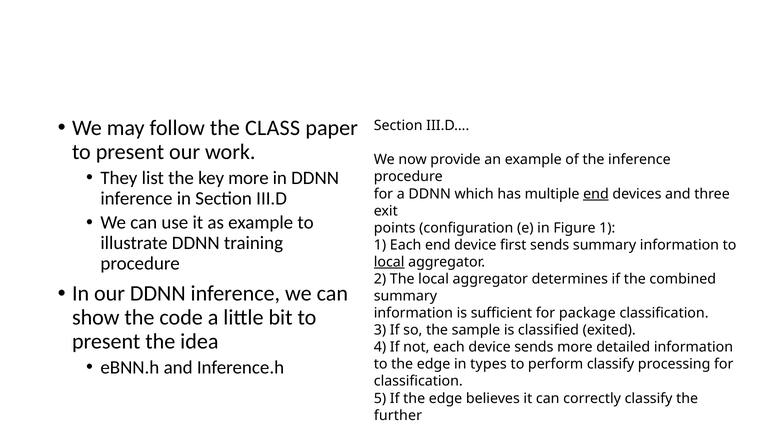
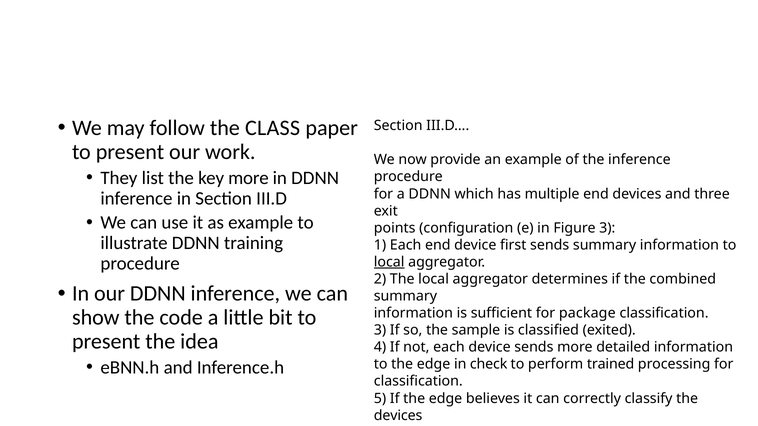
end underline: present -> none (596, 194)
Figure 1: 1 -> 3 (607, 228)
types: types -> check (489, 365)
perform classify: classify -> trained (611, 365)
further: further -> devices (398, 416)
